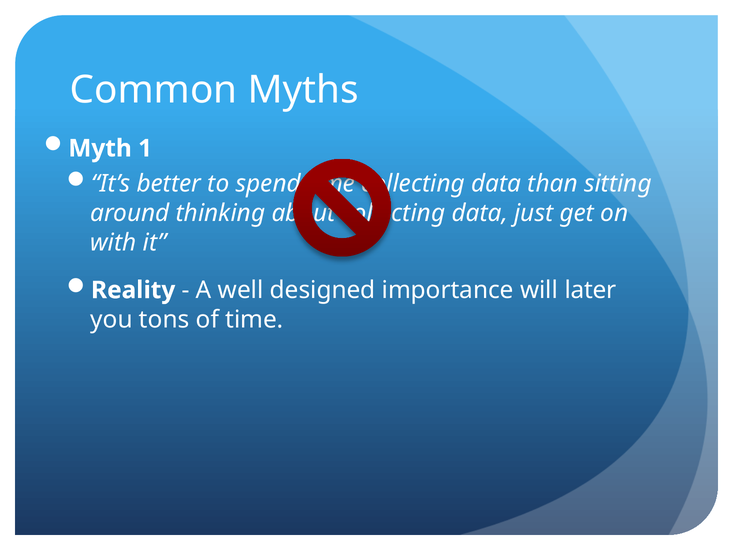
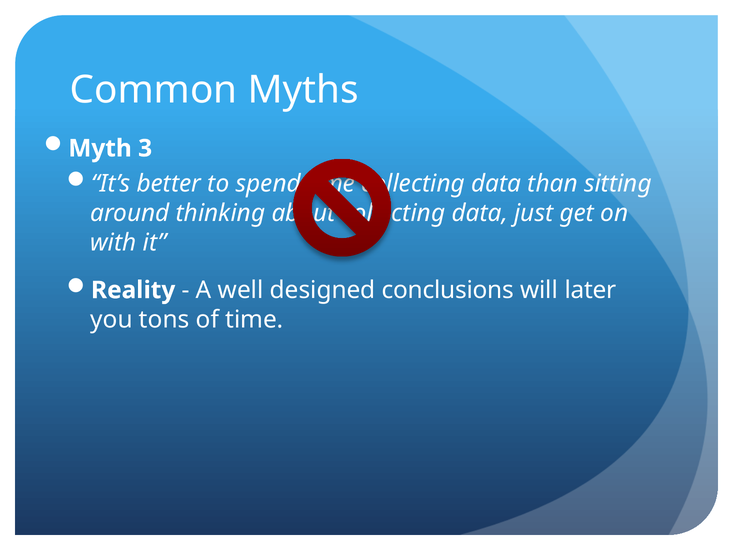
1: 1 -> 3 (145, 148)
importance: importance -> conclusions (448, 290)
